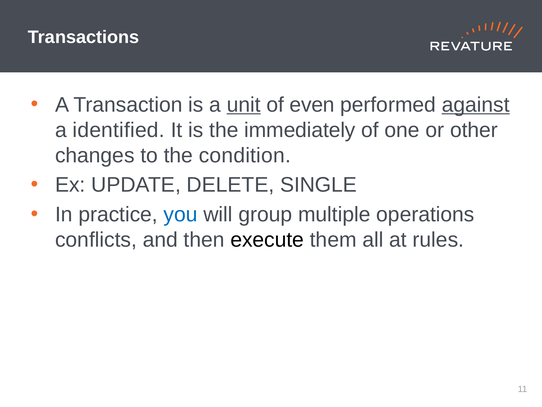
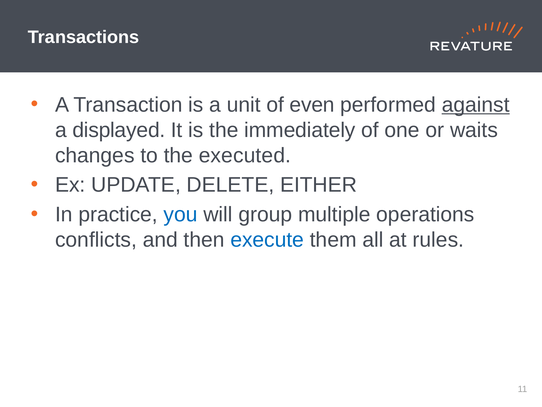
unit underline: present -> none (244, 105)
identified: identified -> displayed (119, 130)
other: other -> waits (474, 130)
condition: condition -> executed (245, 155)
SINGLE: SINGLE -> EITHER (319, 185)
execute colour: black -> blue (267, 240)
